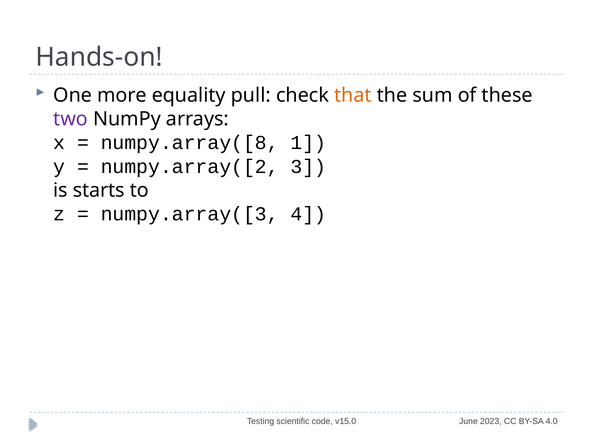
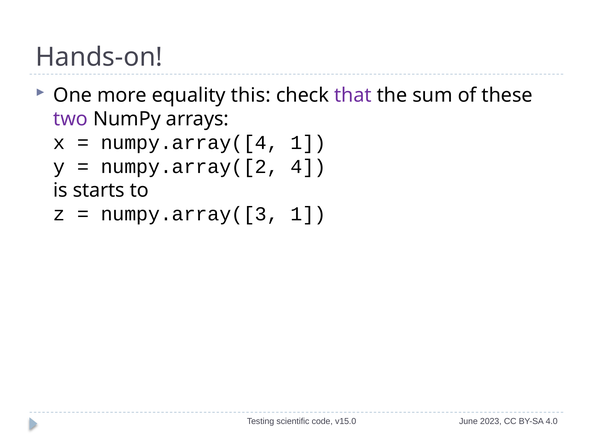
pull: pull -> this (251, 95)
that colour: orange -> purple (353, 95)
numpy.array([8: numpy.array([8 -> numpy.array([4 (190, 143)
3: 3 -> 4 (308, 166)
numpy.array([3 4: 4 -> 1 (308, 214)
